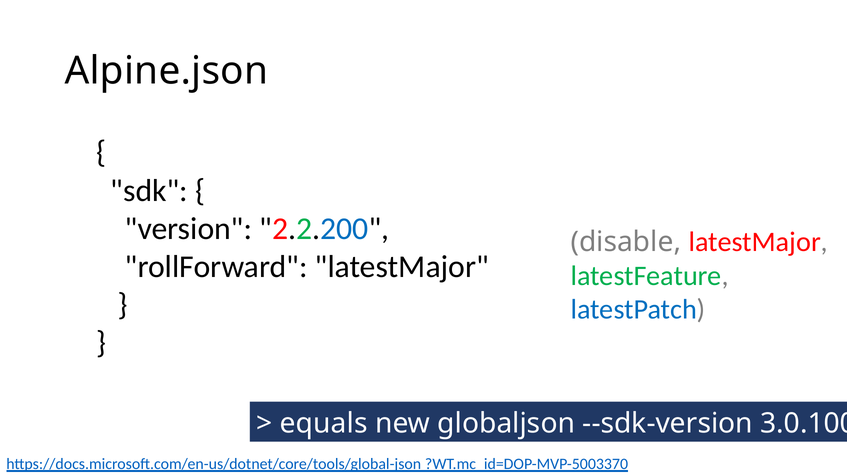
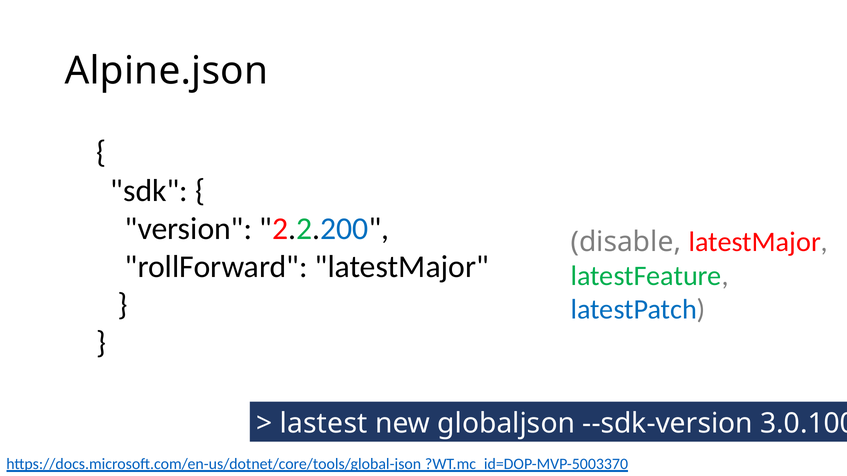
equals: equals -> lastest (324, 424)
